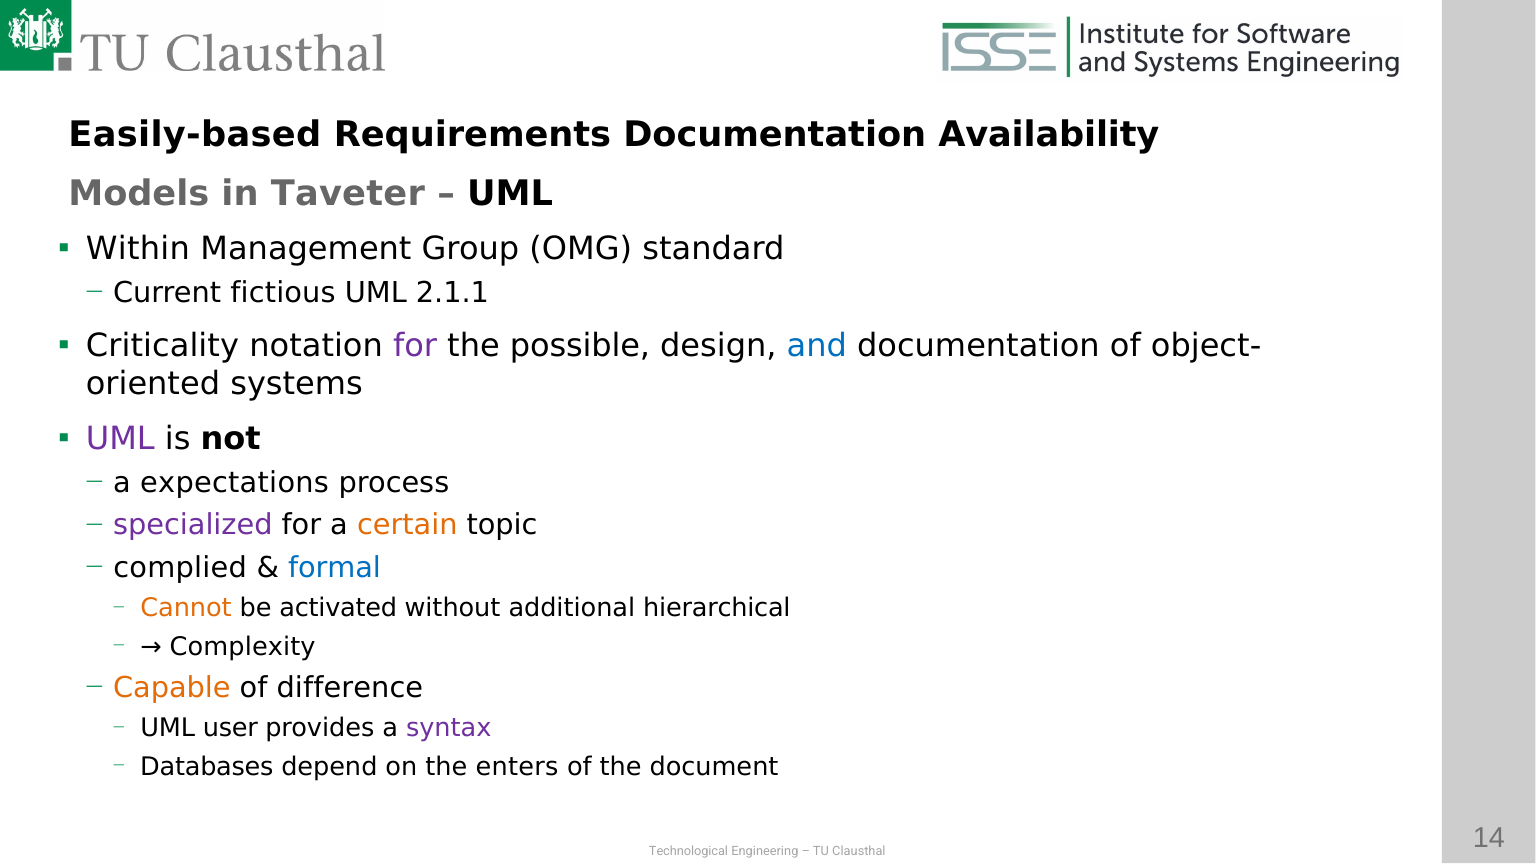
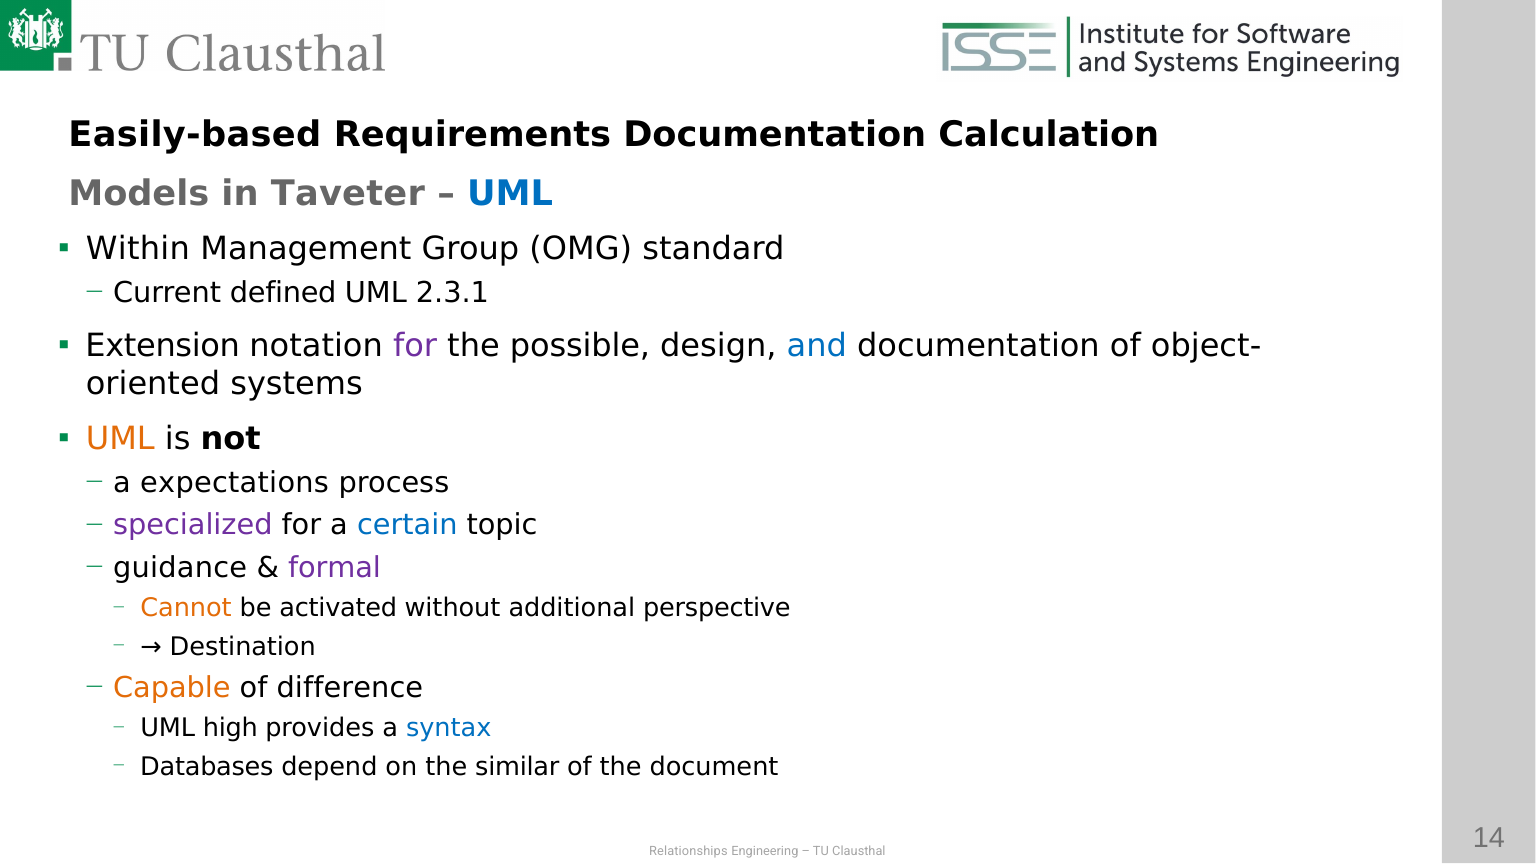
Availability: Availability -> Calculation (1049, 135)
UML colour: black -> blue (510, 194)
fictious: fictious -> defined (283, 293)
2.1.1: 2.1.1 -> 2.3.1 (452, 293)
Criticality: Criticality -> Extension (163, 346)
UML colour: purple -> orange (120, 438)
certain colour: orange -> blue (407, 525)
complied: complied -> guidance (180, 568)
formal colour: blue -> purple (334, 568)
hierarchical: hierarchical -> perspective (717, 608)
Complexity: Complexity -> Destination (243, 647)
user: user -> high (230, 728)
syntax colour: purple -> blue (449, 728)
enters: enters -> similar (517, 767)
Technological: Technological -> Relationships (688, 851)
